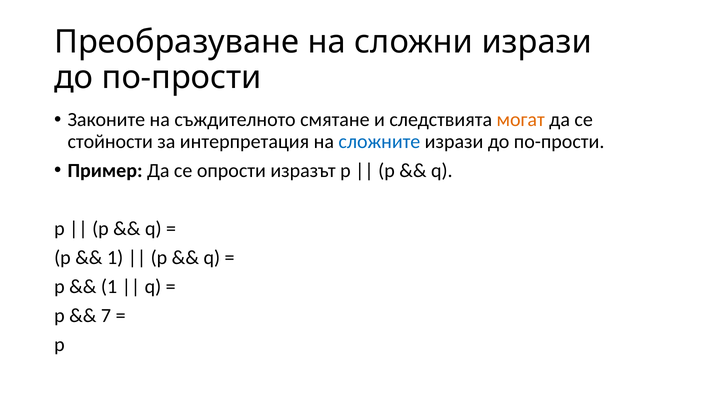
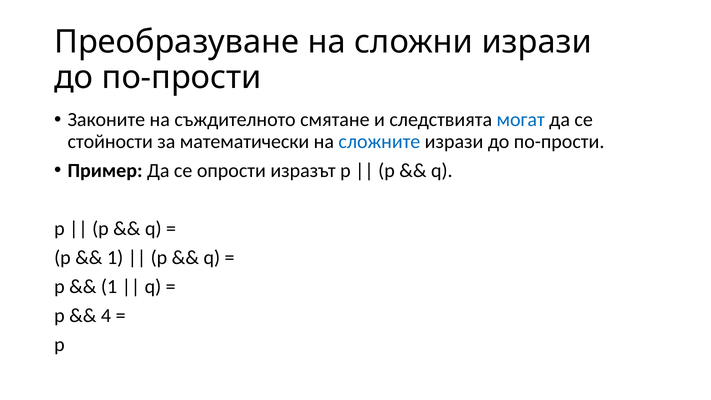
могат colour: orange -> blue (521, 120)
интерпретация: интерпретация -> математически (245, 141)
7: 7 -> 4 (106, 316)
